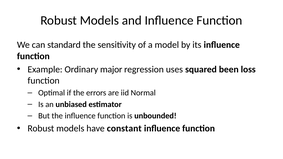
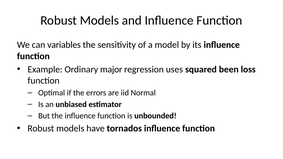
standard: standard -> variables (64, 45)
constant: constant -> tornados (124, 129)
